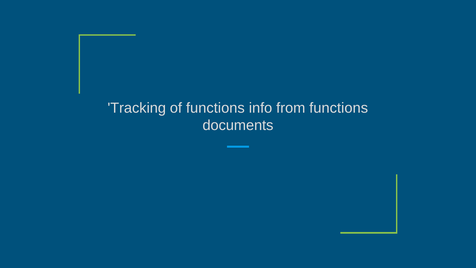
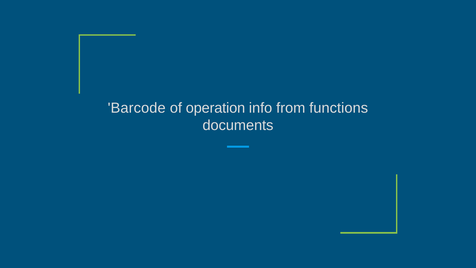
Tracking: Tracking -> Barcode (137, 108)
of functions: functions -> operation (215, 108)
